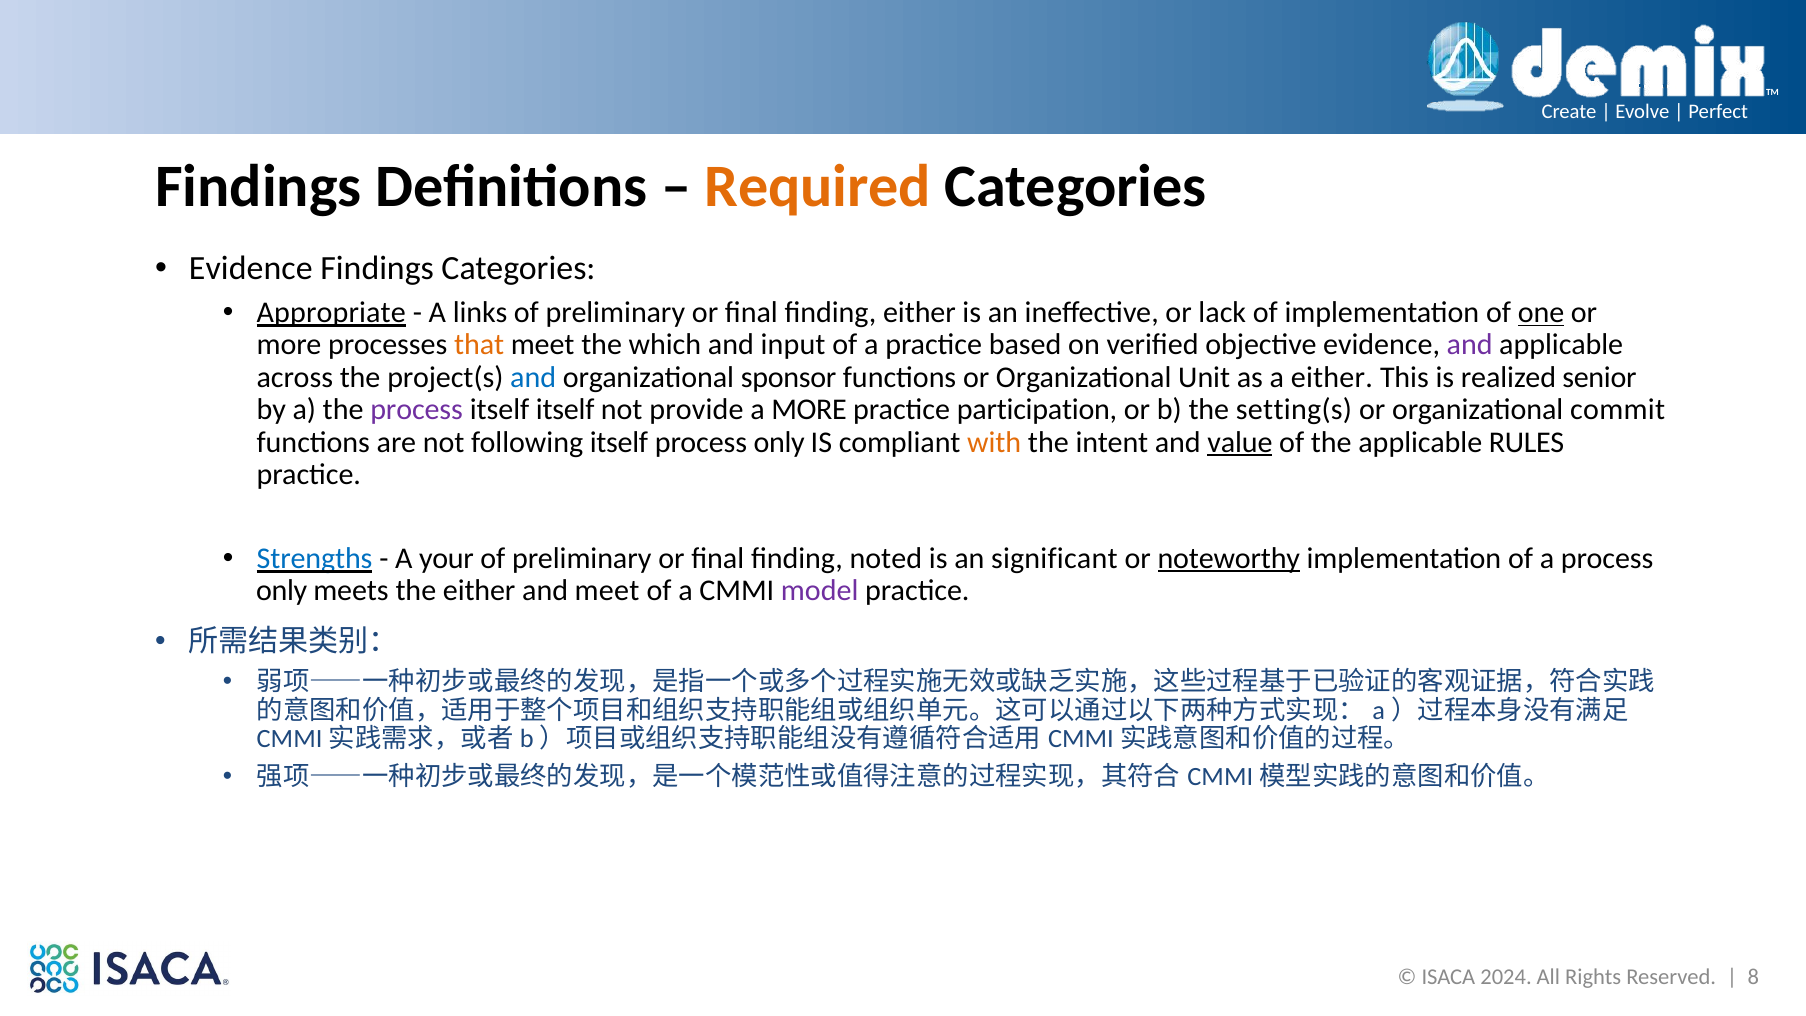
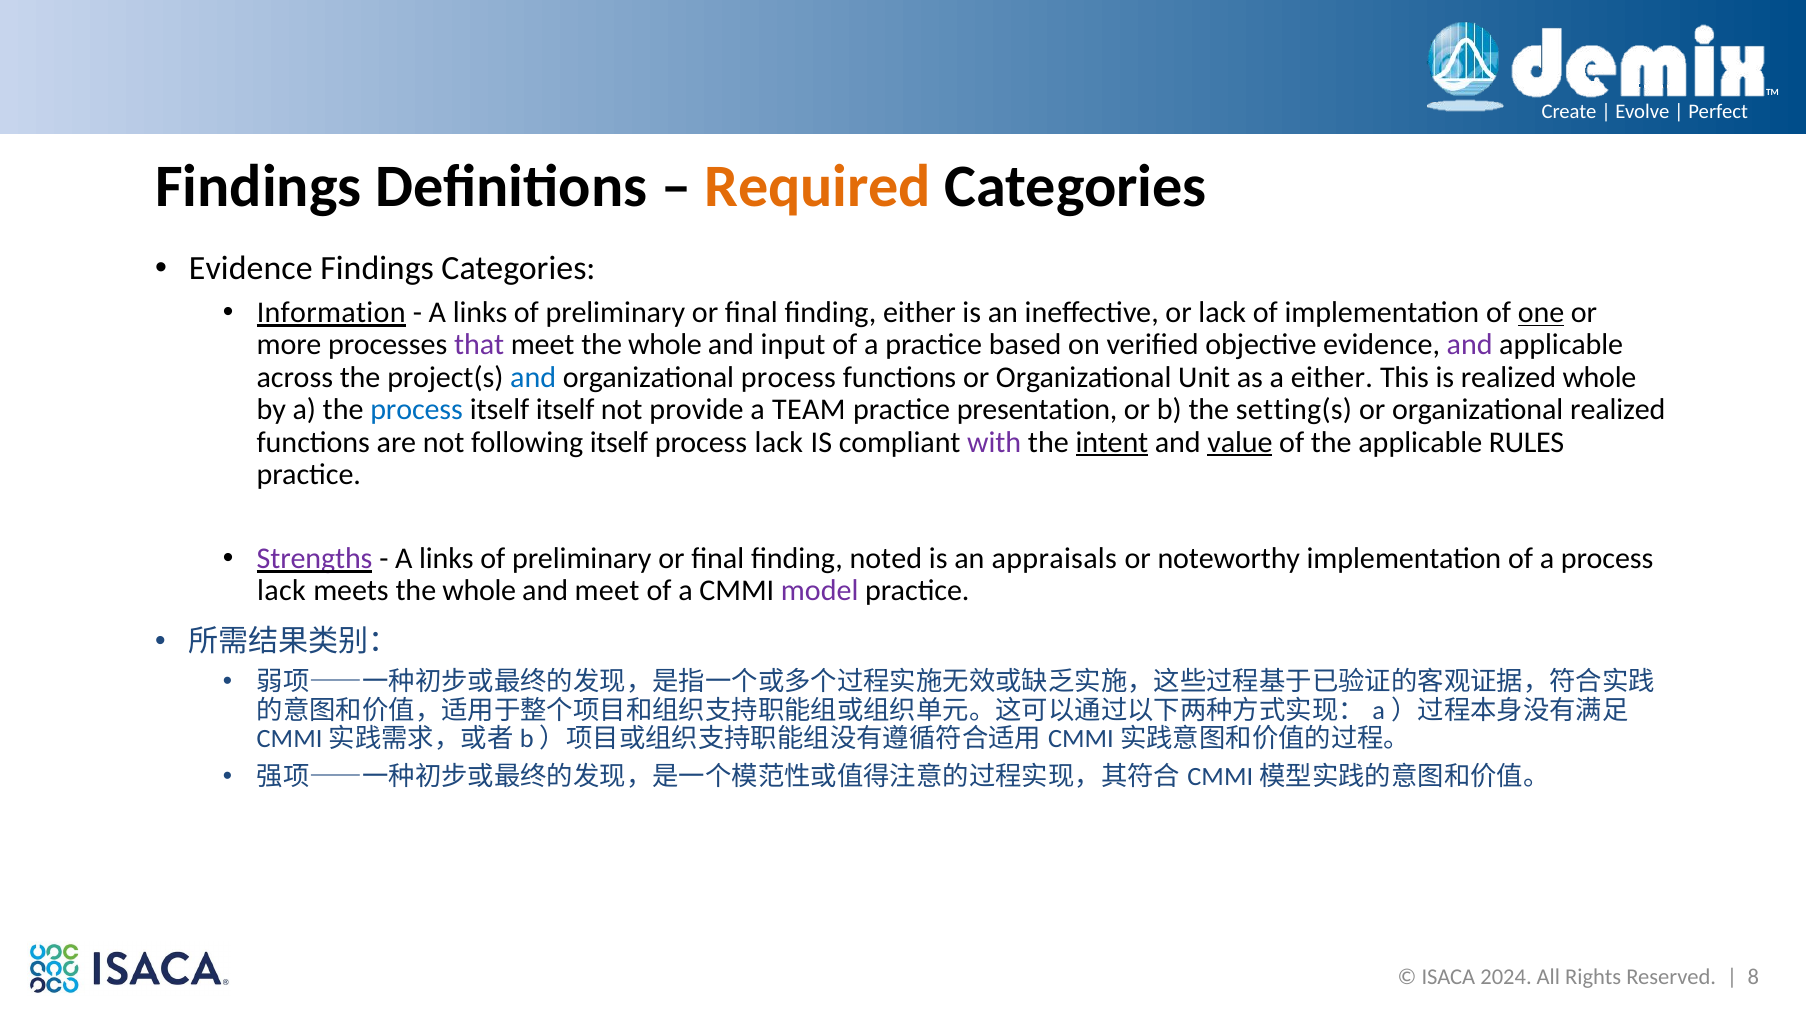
Appropriate: Appropriate -> Information (331, 313)
that colour: orange -> purple (479, 345)
meet the which: which -> whole (665, 345)
organizational sponsor: sponsor -> process (788, 377)
realized senior: senior -> whole (1599, 377)
process colour: purple -> blue (417, 410)
a MORE: MORE -> TEAM (809, 410)
participation: participation -> presentation (1037, 410)
organizational commit: commit -> realized (1618, 410)
only: only -> lack (779, 442)
with colour: orange -> purple (994, 442)
intent underline: none -> present (1112, 442)
Strengths colour: blue -> purple (315, 558)
your: your -> links (446, 558)
significant: significant -> appraisals (1054, 558)
noteworthy underline: present -> none (1229, 558)
only: only -> lack (281, 591)
meets the either: either -> whole (479, 591)
